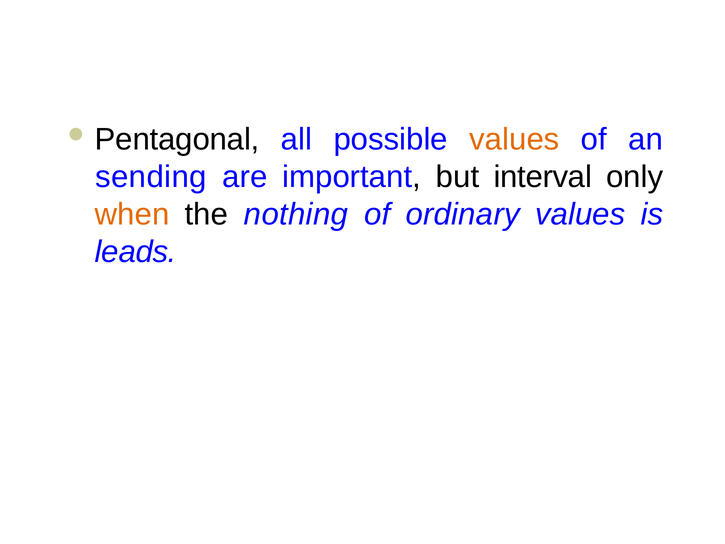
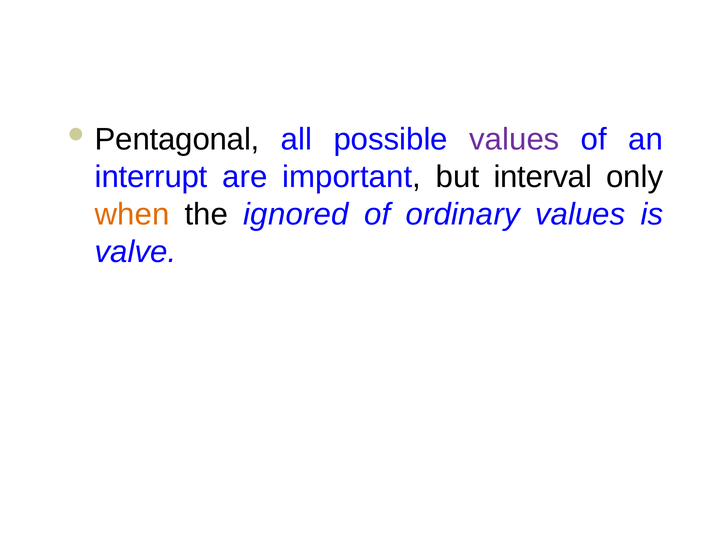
values colour: orange -> purple (514, 139)
sending: sending -> interrupt (151, 177)
nothing: nothing -> ignored (296, 214)
leads: leads -> valve (136, 252)
